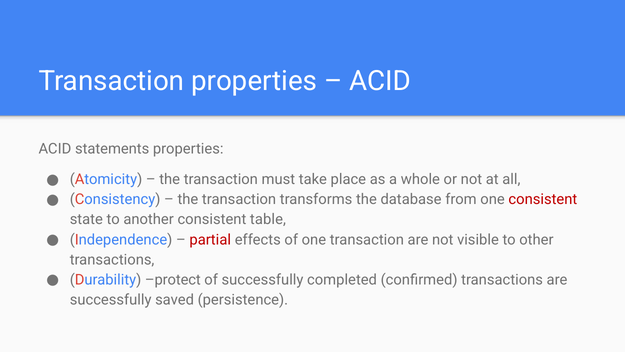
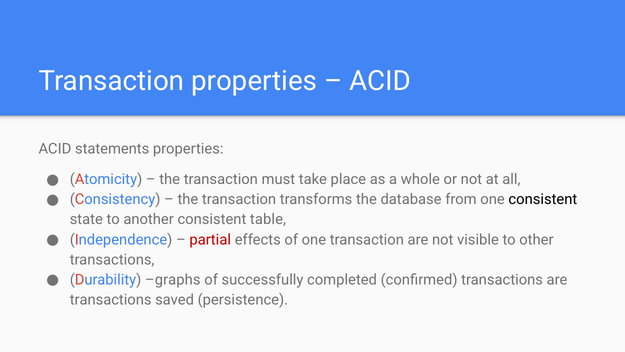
consistent colour: red -> black (543, 199)
protect: protect -> graphs (173, 279)
successfully: successfully -> transactions (111, 299)
